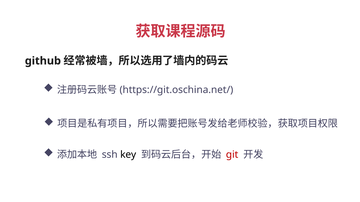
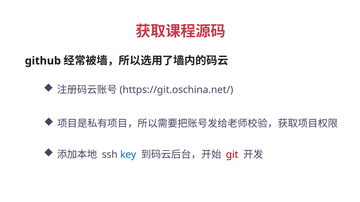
key colour: black -> blue (128, 155)
